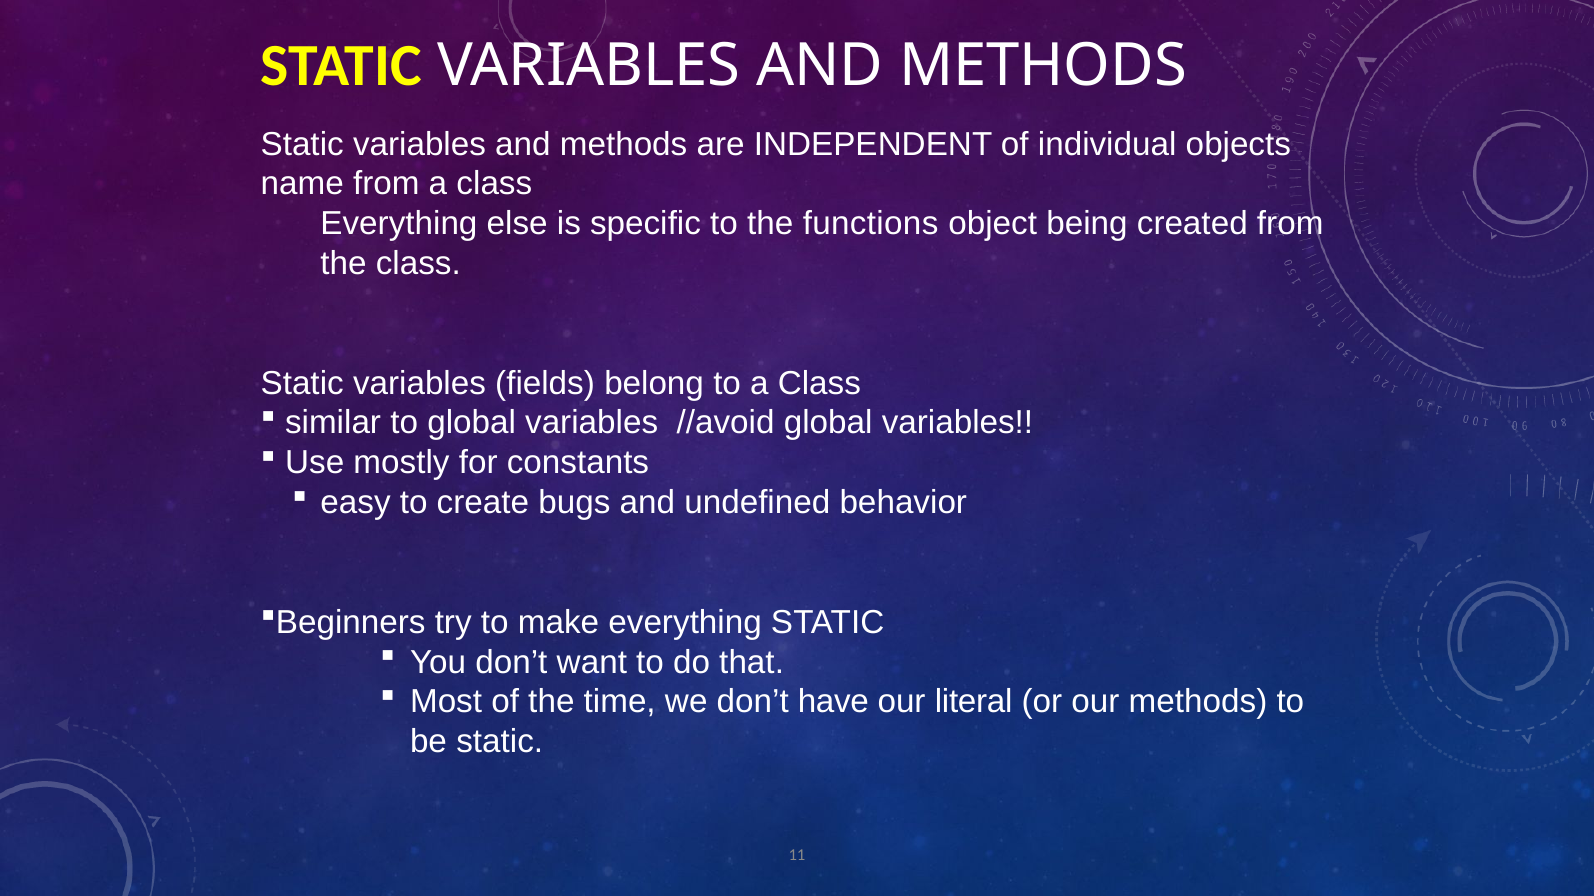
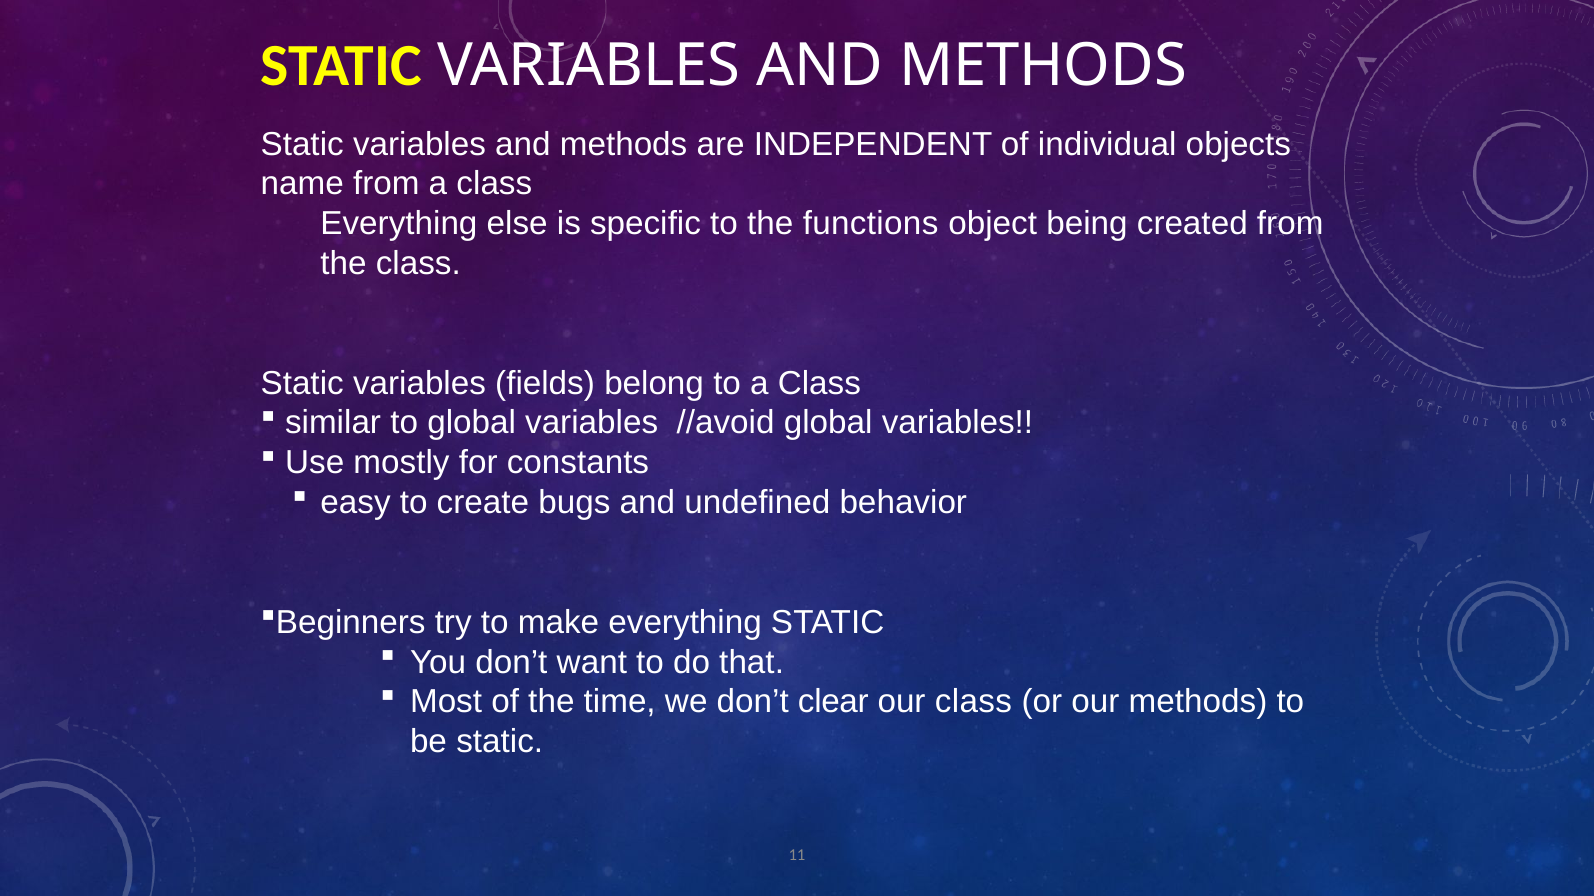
have: have -> clear (833, 702)
our literal: literal -> class (973, 702)
